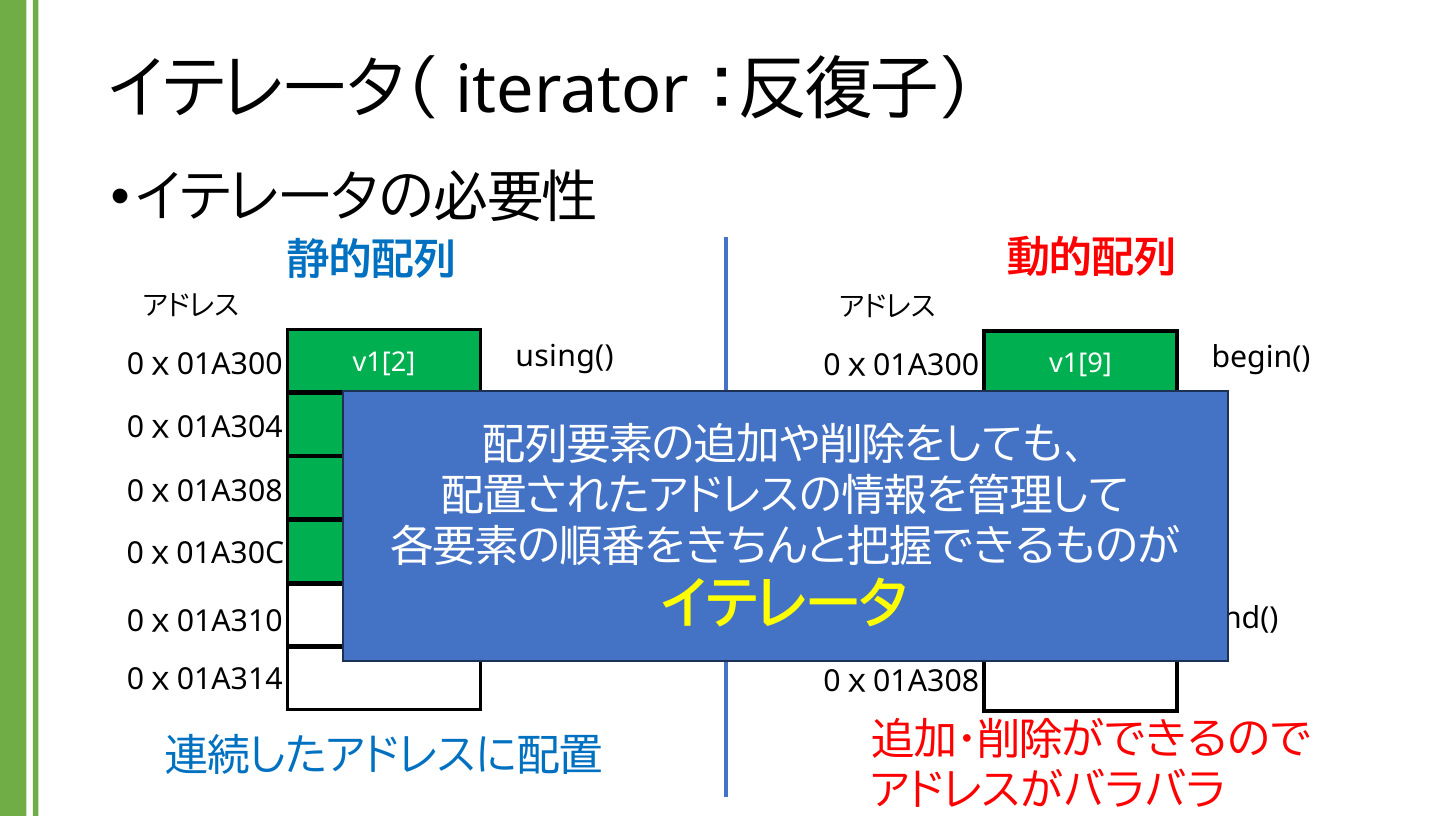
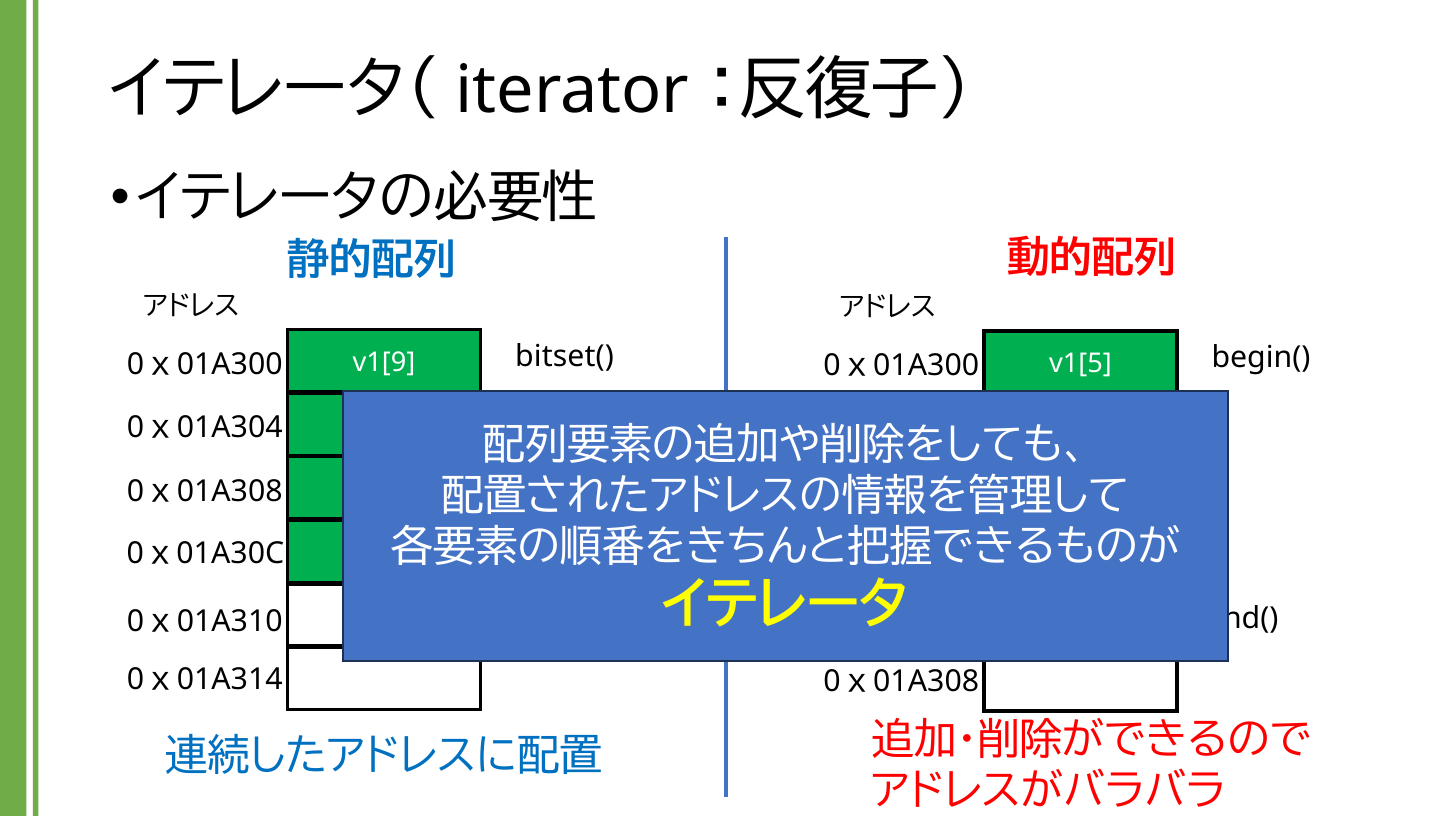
using(: using( -> bitset( (565, 357)
v1[2: v1[2 -> v1[9 (384, 363)
v1[9: v1[9 -> v1[5 (1080, 364)
